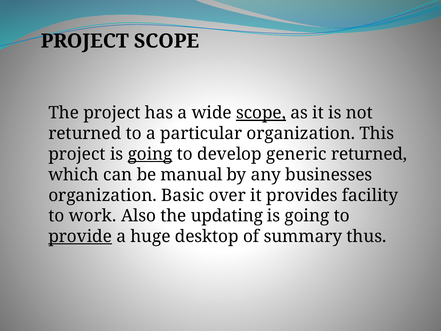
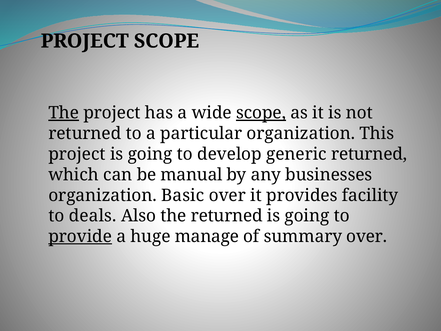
The underline: none -> present (64, 113)
going underline: present -> none (150, 154)
work: work -> deals (93, 216)
the updating: updating -> returned (227, 216)
desktop: desktop -> manage (207, 236)
summary thus: thus -> over (367, 236)
